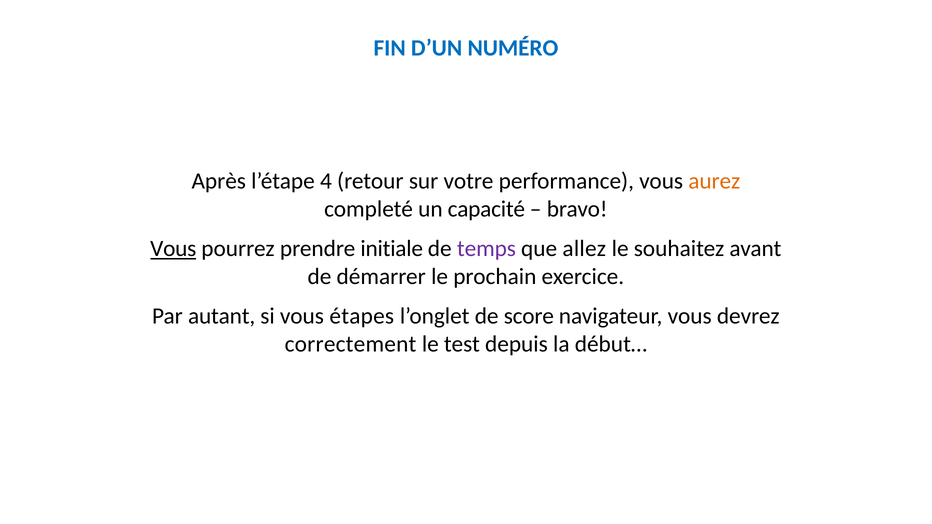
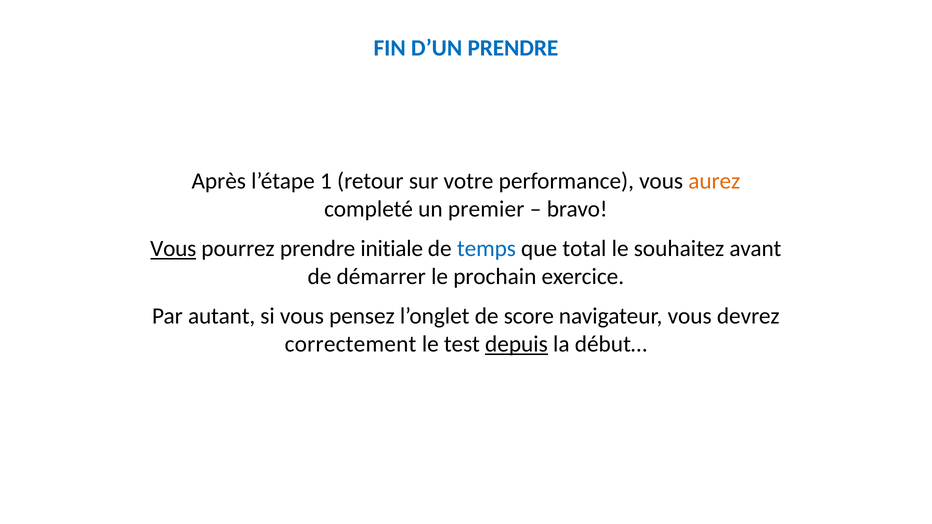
D’UN NUMÉRO: NUMÉRO -> PRENDRE (513, 48)
4: 4 -> 1 (326, 181)
capacité: capacité -> premier (486, 209)
temps colour: purple -> blue (486, 249)
allez: allez -> total (584, 249)
étapes: étapes -> pensez (362, 316)
depuis underline: none -> present (516, 344)
